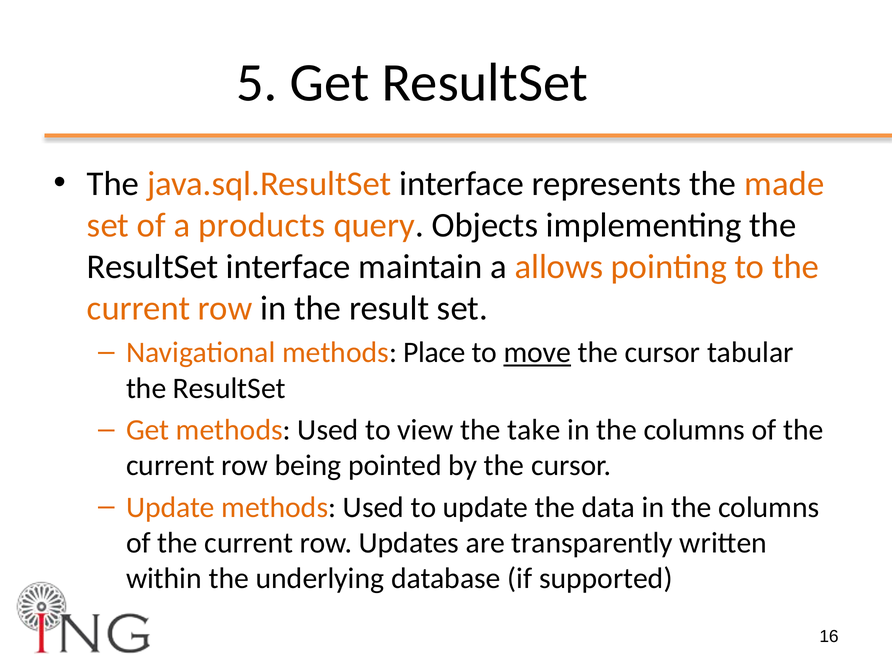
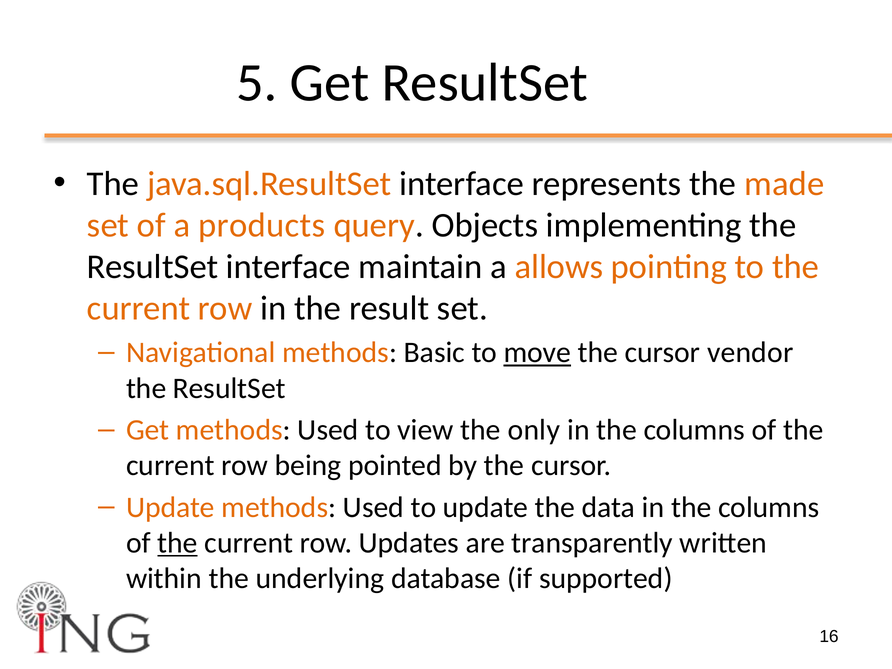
Place: Place -> Basic (434, 353)
tabular: tabular -> vendor (750, 353)
take: take -> only (534, 430)
the underline: none -> present (178, 543)
